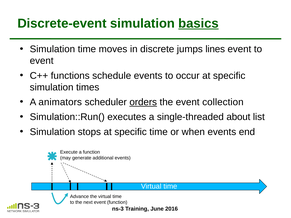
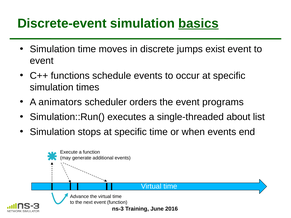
lines: lines -> exist (215, 49)
orders underline: present -> none (143, 102)
collection: collection -> programs (223, 102)
